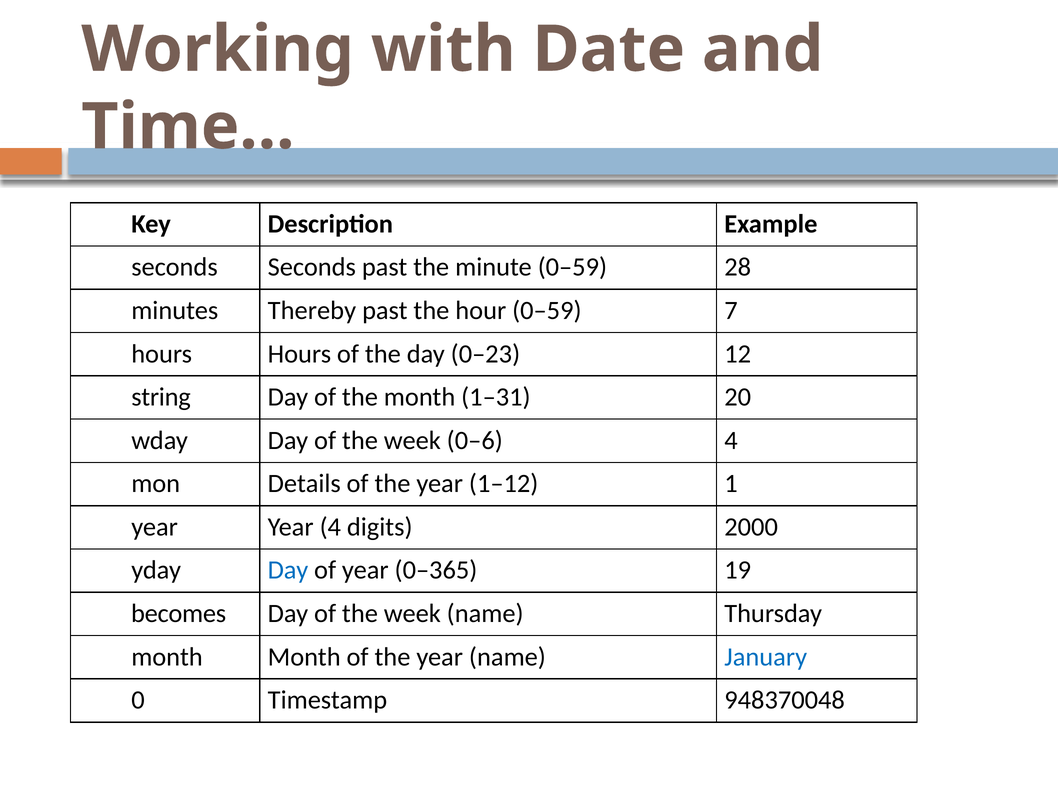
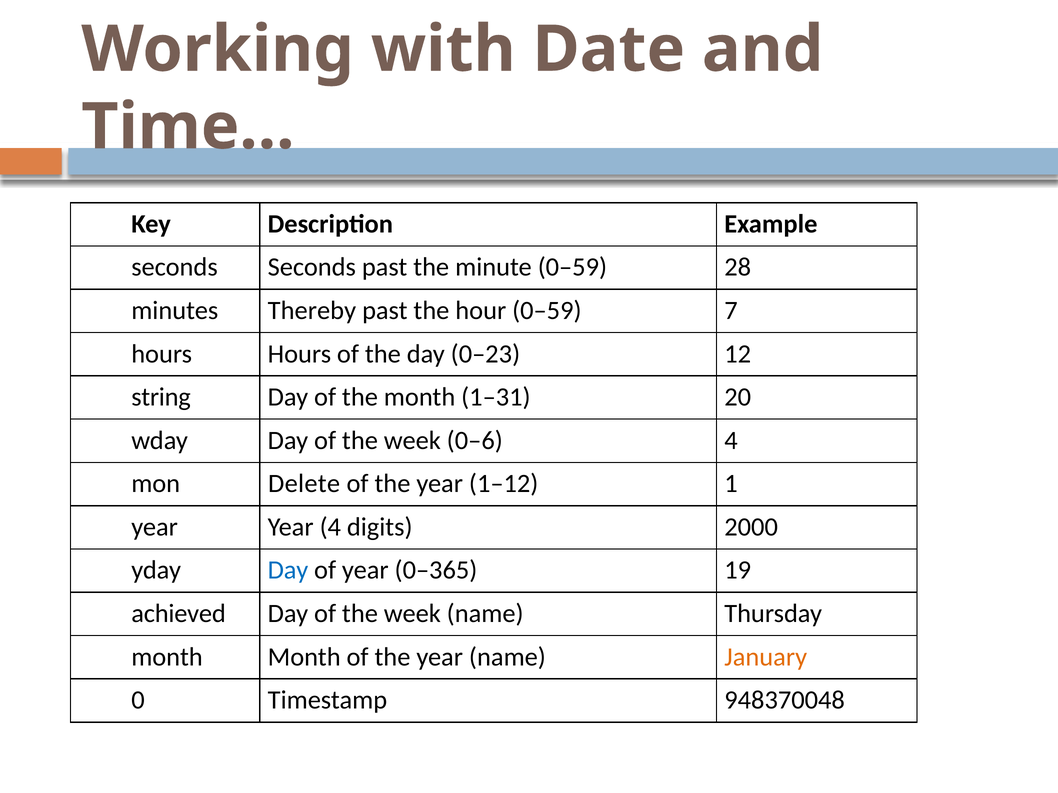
Details: Details -> Delete (304, 484)
becomes: becomes -> achieved (179, 614)
January colour: blue -> orange (766, 657)
